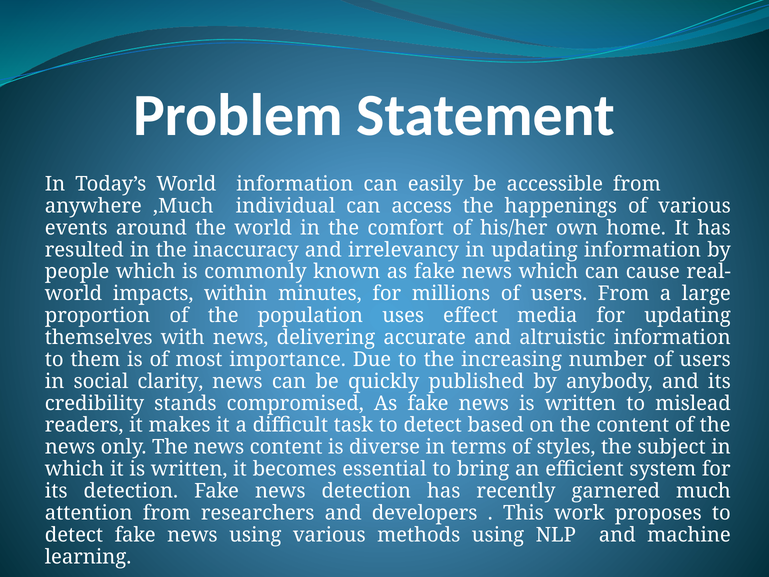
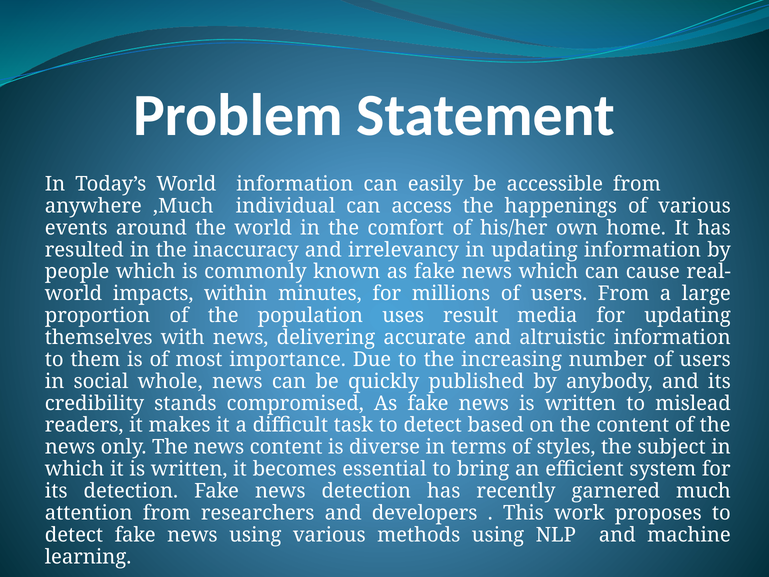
effect: effect -> result (471, 315)
clarity: clarity -> whole (170, 381)
